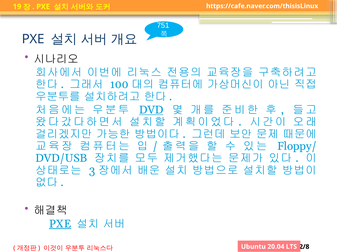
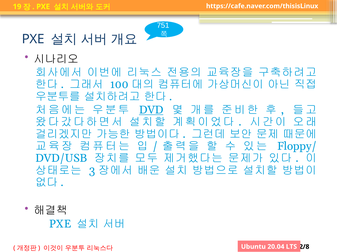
PXE underline: present -> none (60, 225)
